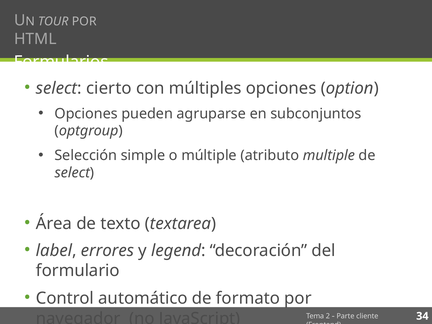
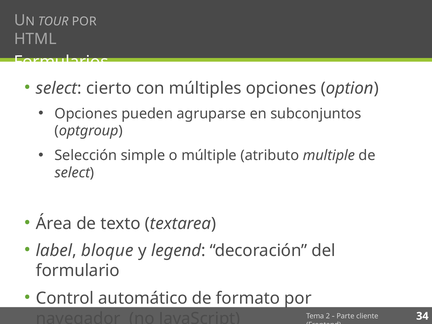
errores: errores -> bloque (107, 251)
